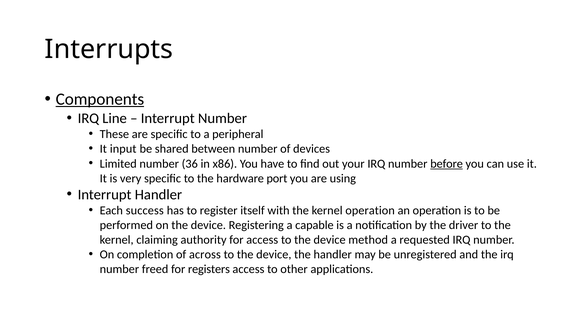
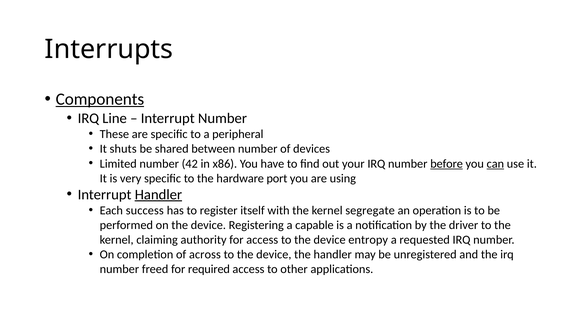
input: input -> shuts (123, 149)
36: 36 -> 42 (190, 164)
can underline: none -> present (495, 164)
Handler underline: none -> present (158, 195)
kernel operation: operation -> segregate (370, 211)
method: method -> entropy (368, 240)
registers: registers -> required (209, 269)
